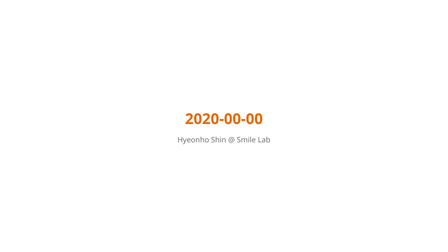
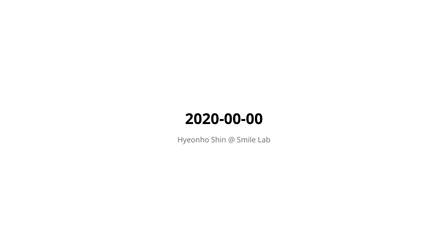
2020-00-00 colour: orange -> black (224, 119)
